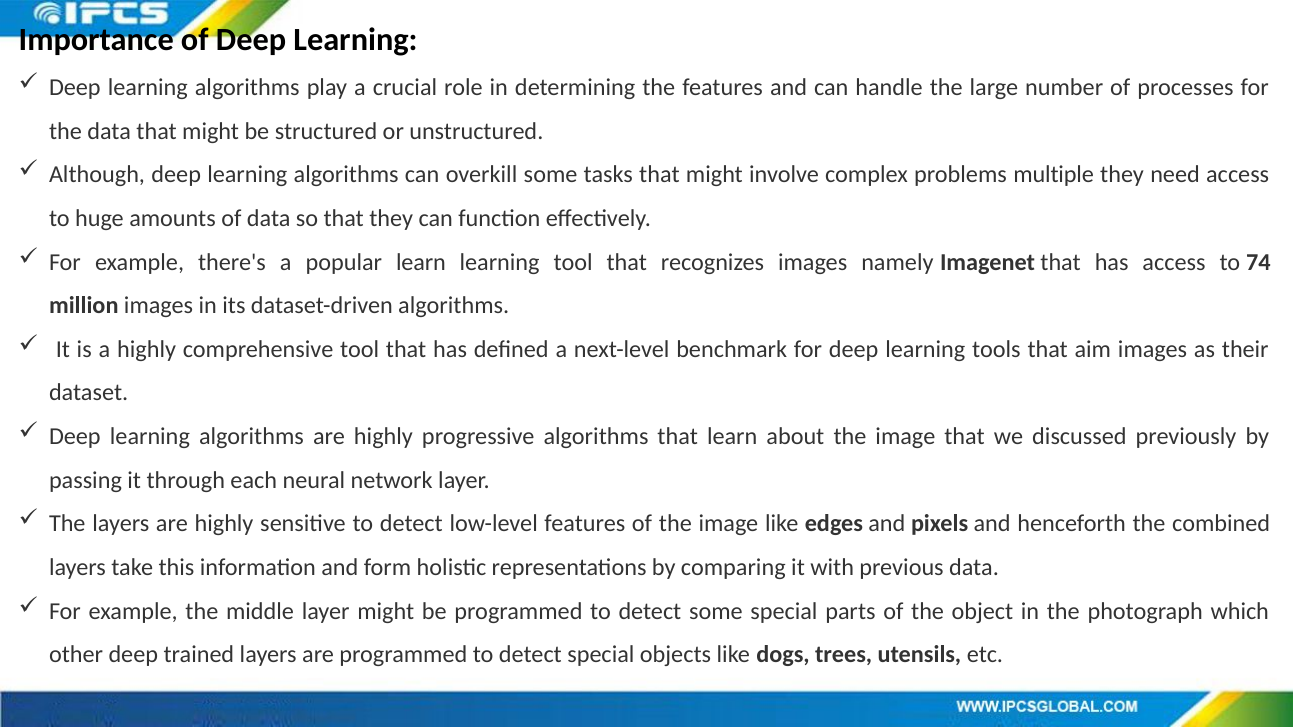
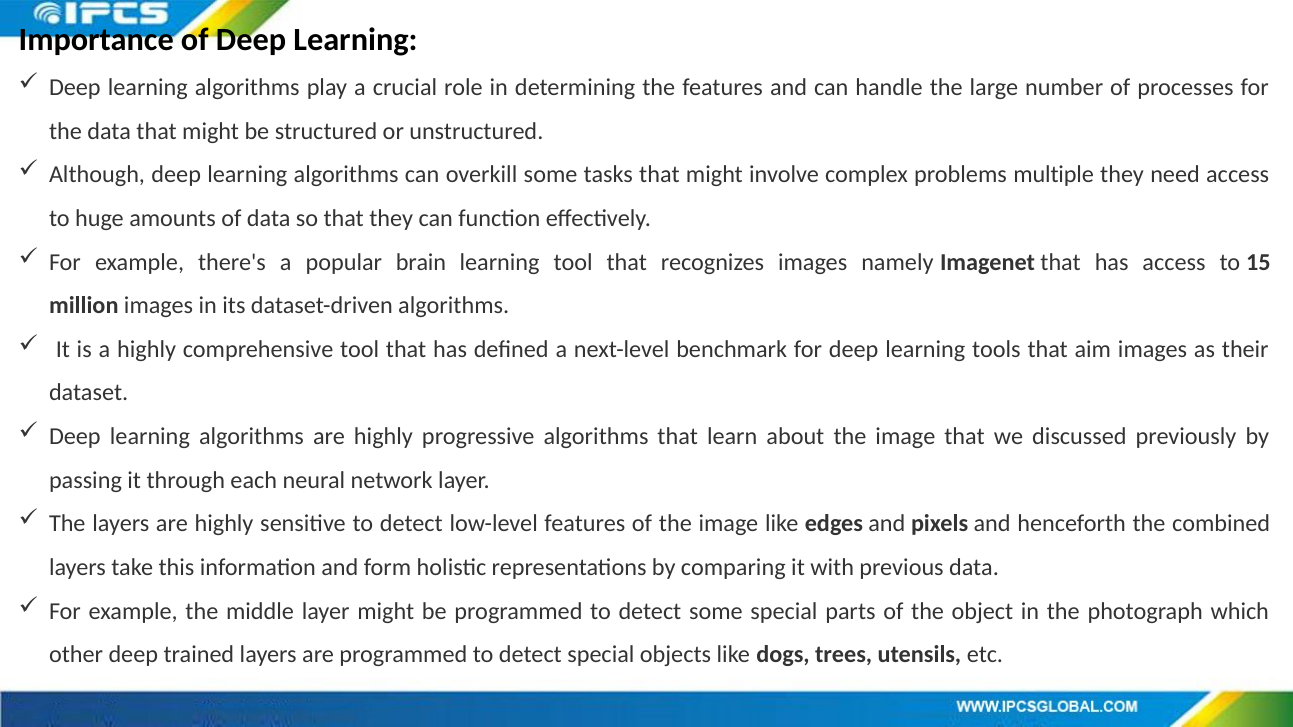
popular learn: learn -> brain (421, 262)
74: 74 -> 15 (1258, 262)
